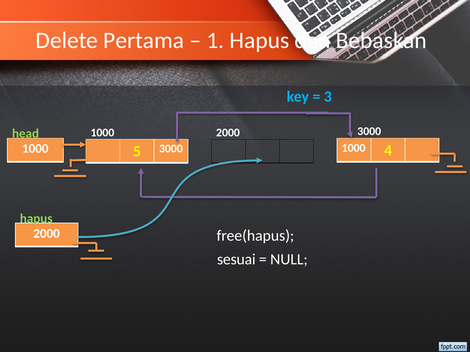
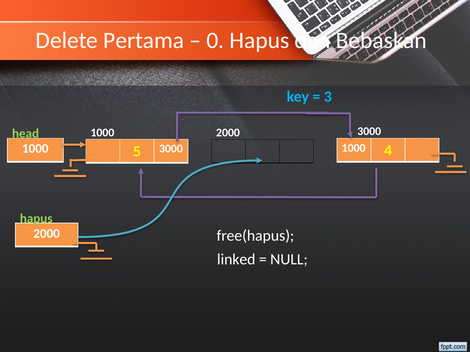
1: 1 -> 0 (215, 41)
sesuai: sesuai -> linked (236, 260)
